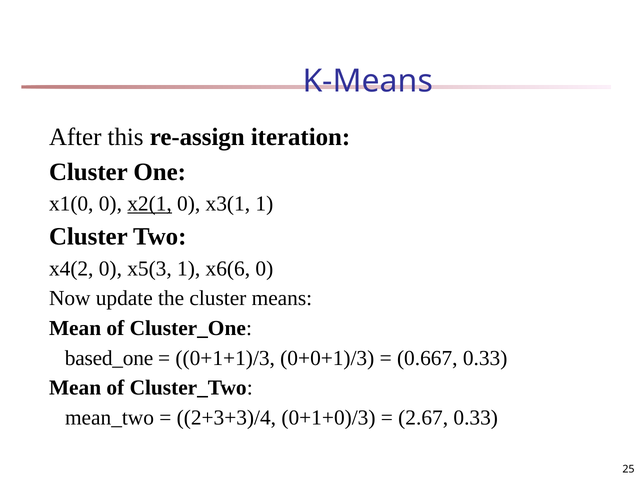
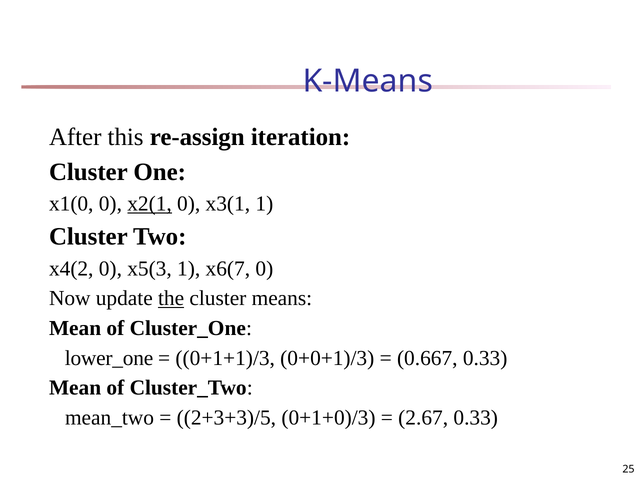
x6(6: x6(6 -> x6(7 (228, 269)
the underline: none -> present (171, 299)
based_one: based_one -> lower_one (109, 359)
2+3+3)/4: 2+3+3)/4 -> 2+3+3)/5 (226, 418)
